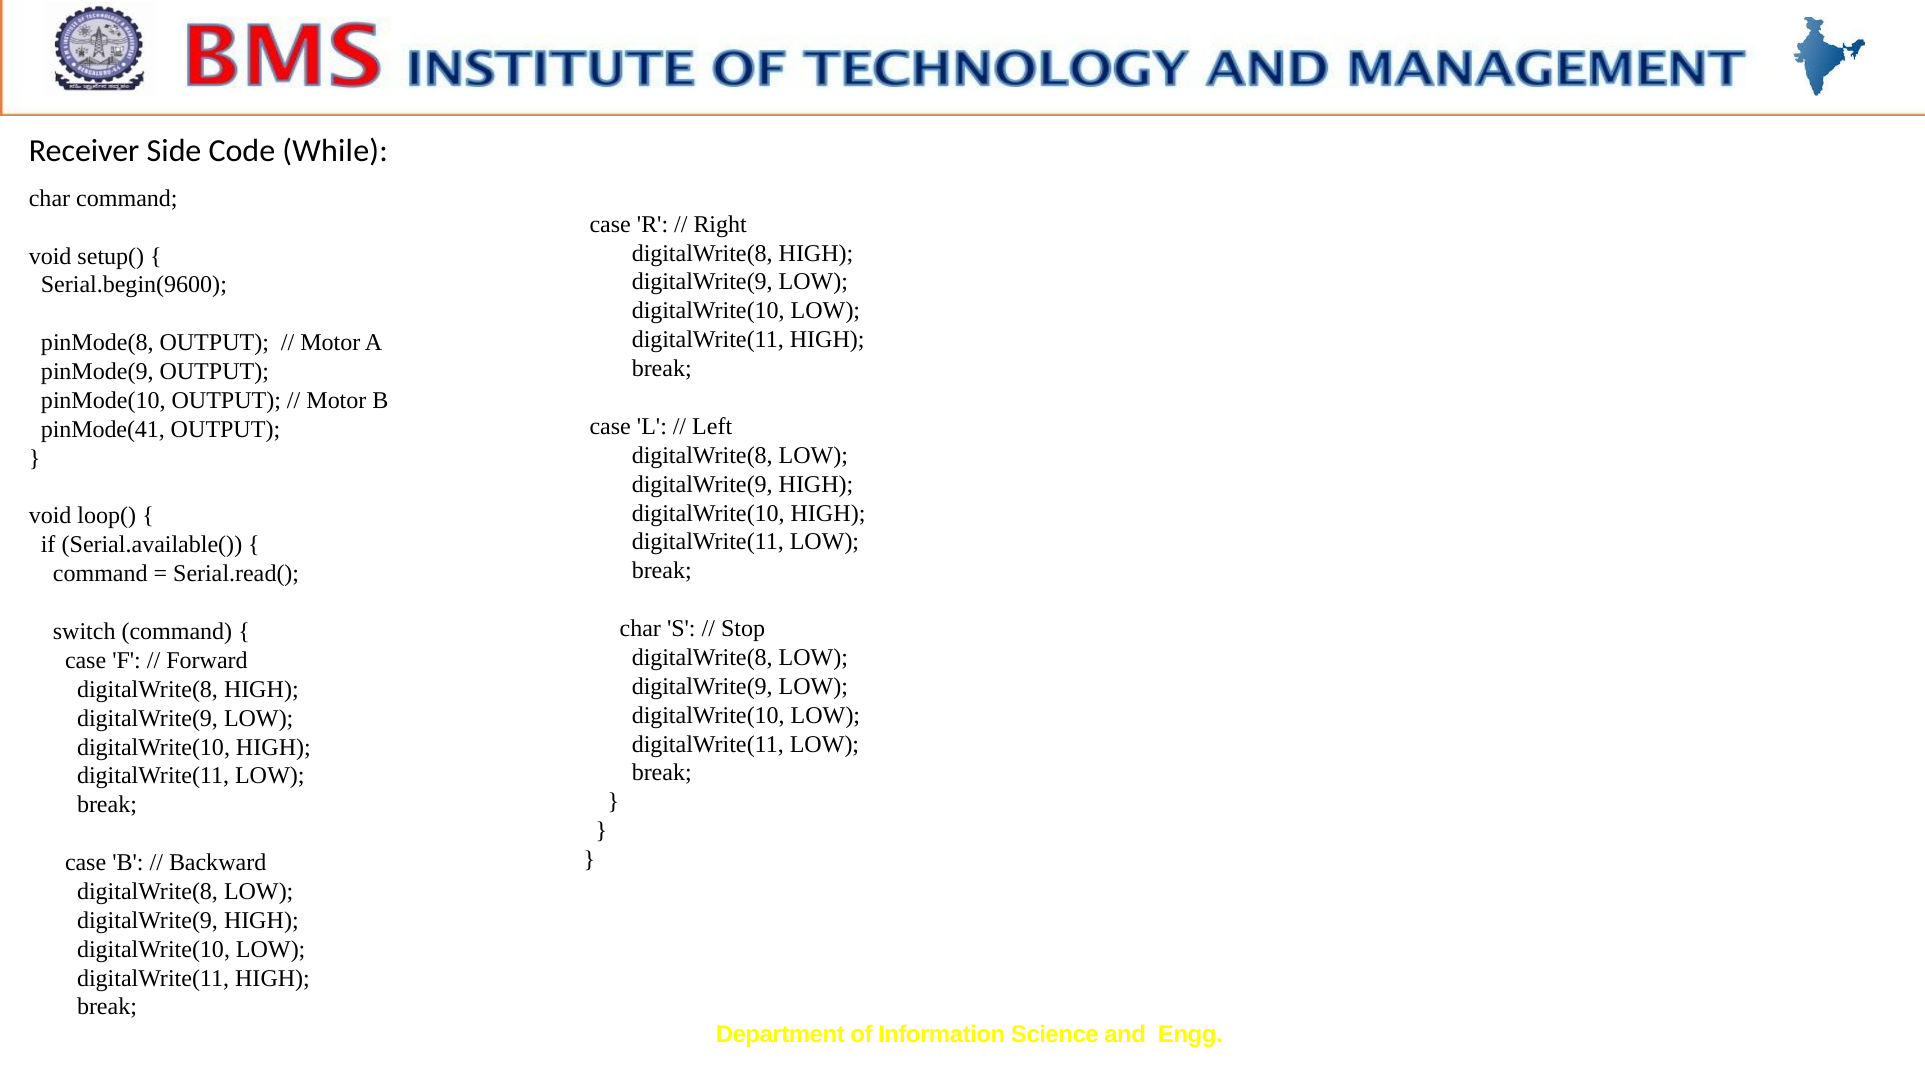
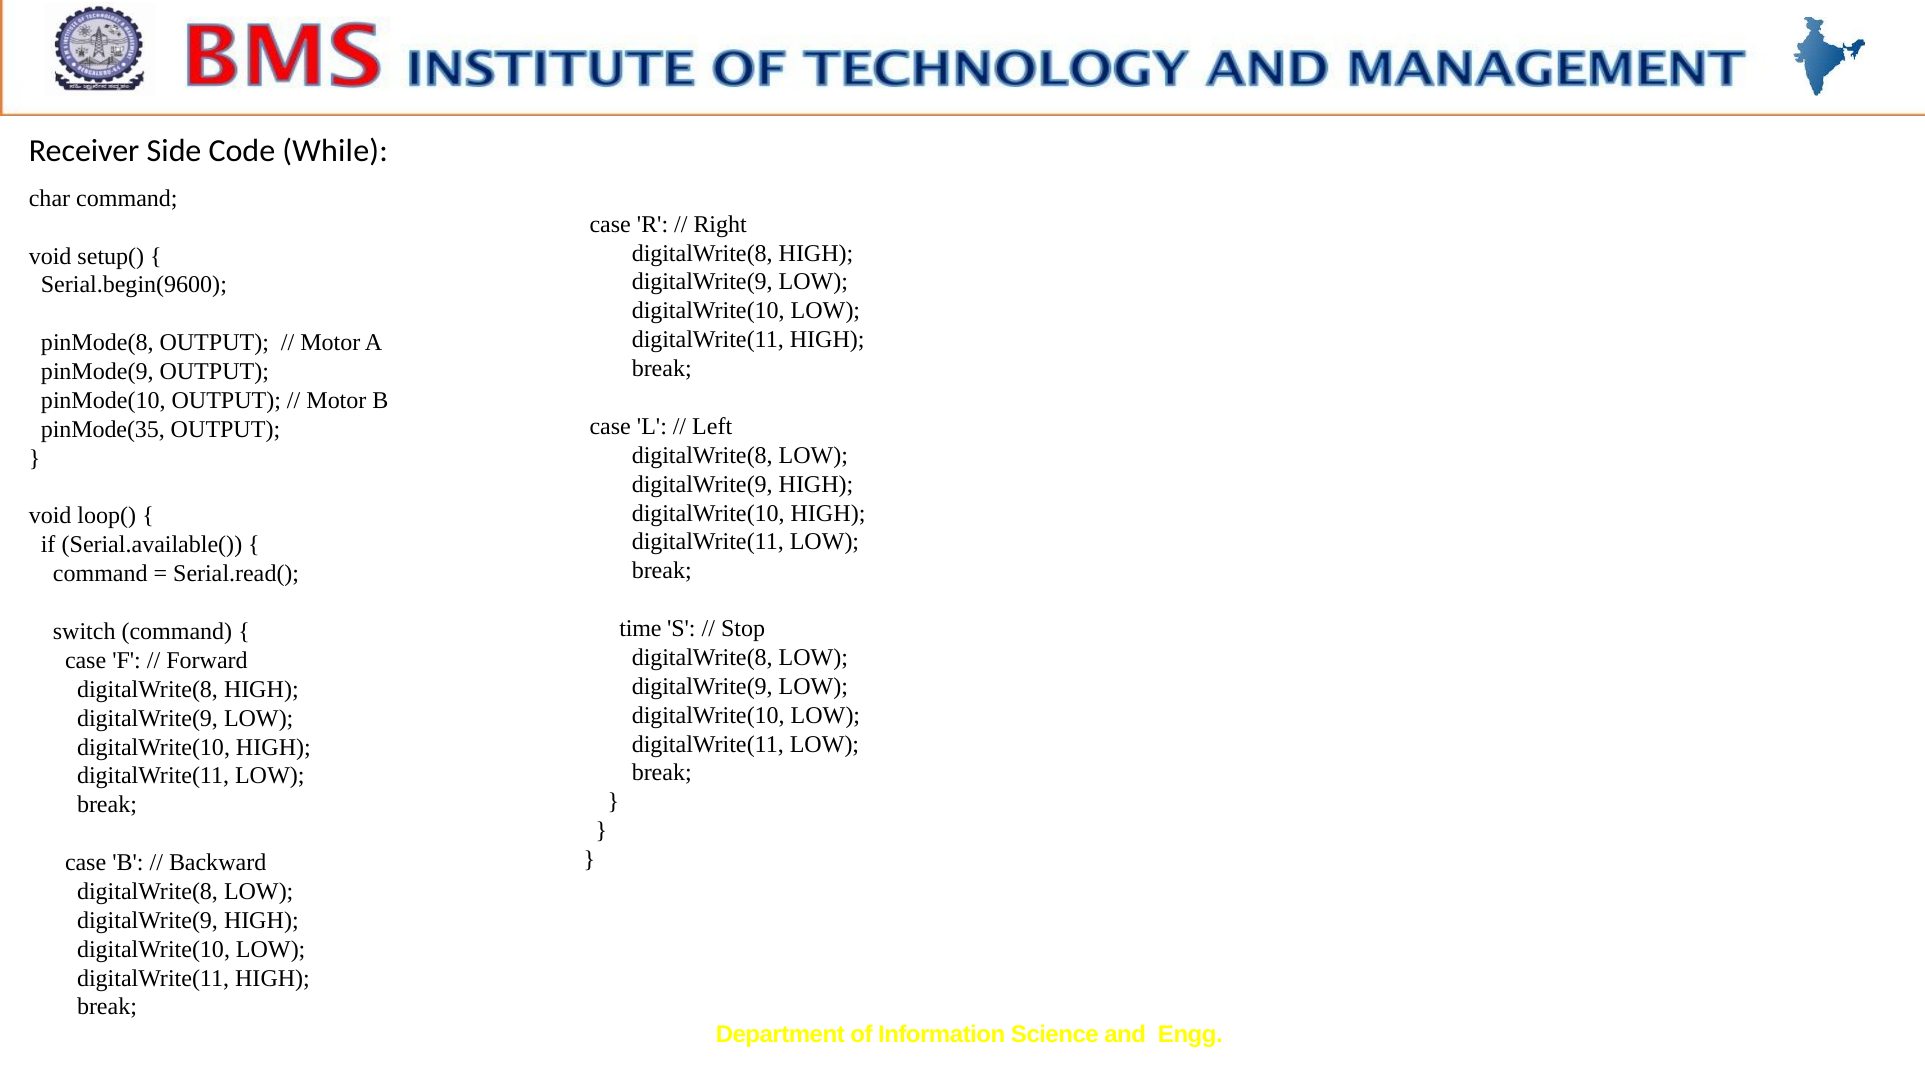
pinMode(41: pinMode(41 -> pinMode(35 (103, 429)
char: char -> time (640, 629)
